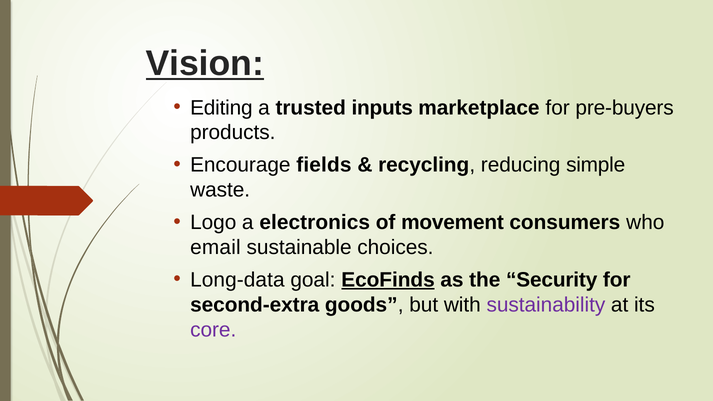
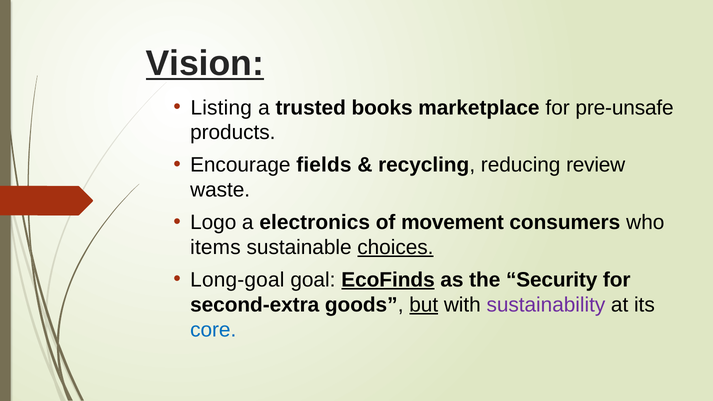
Editing: Editing -> Listing (221, 108)
inputs: inputs -> books (382, 108)
pre-buyers: pre-buyers -> pre-unsafe (625, 108)
simple: simple -> review (596, 165)
email: email -> items (215, 247)
choices underline: none -> present (395, 247)
Long-data: Long-data -> Long-goal (237, 280)
but underline: none -> present (424, 305)
core colour: purple -> blue (213, 330)
